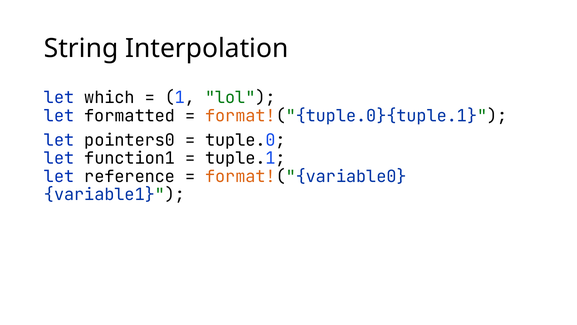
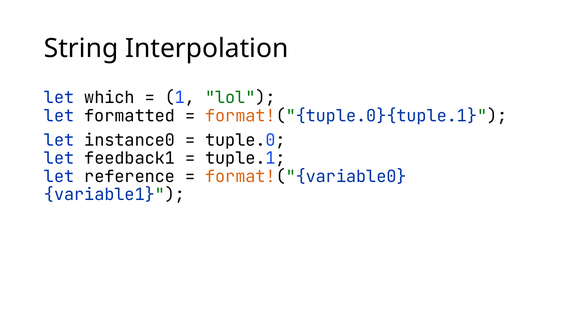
pointers0: pointers0 -> instance0 (130, 140)
function1: function1 -> feedback1 (130, 158)
